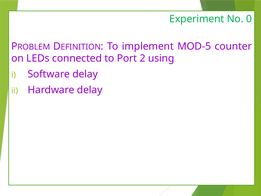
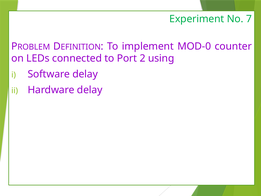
0: 0 -> 7 (249, 19)
MOD-5: MOD-5 -> MOD-0 (194, 46)
